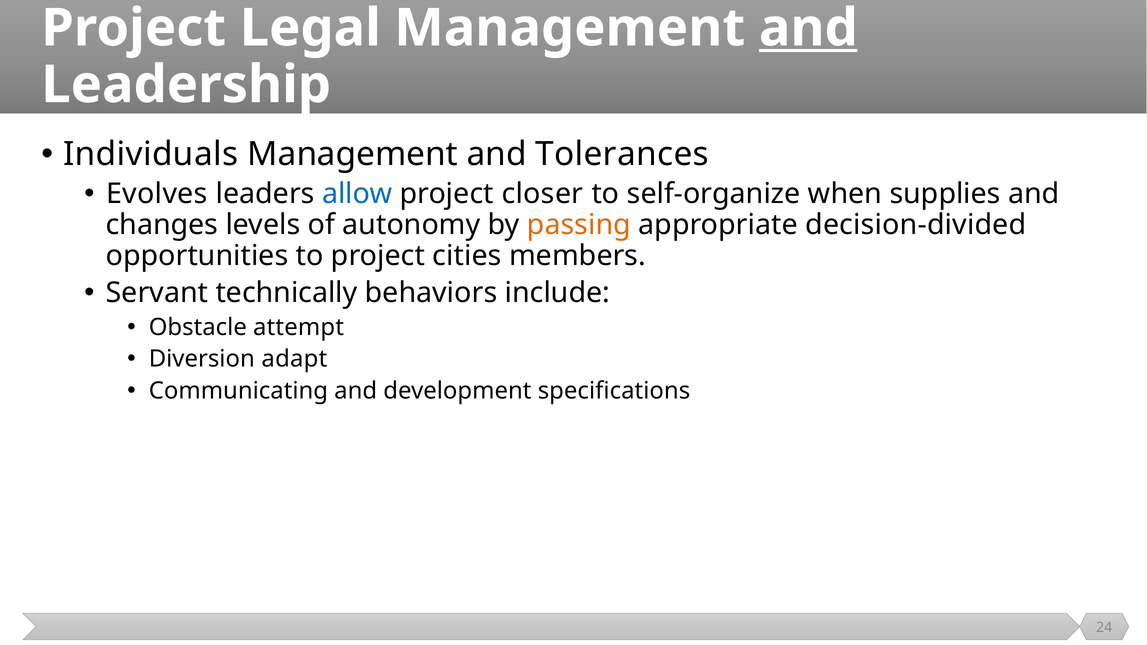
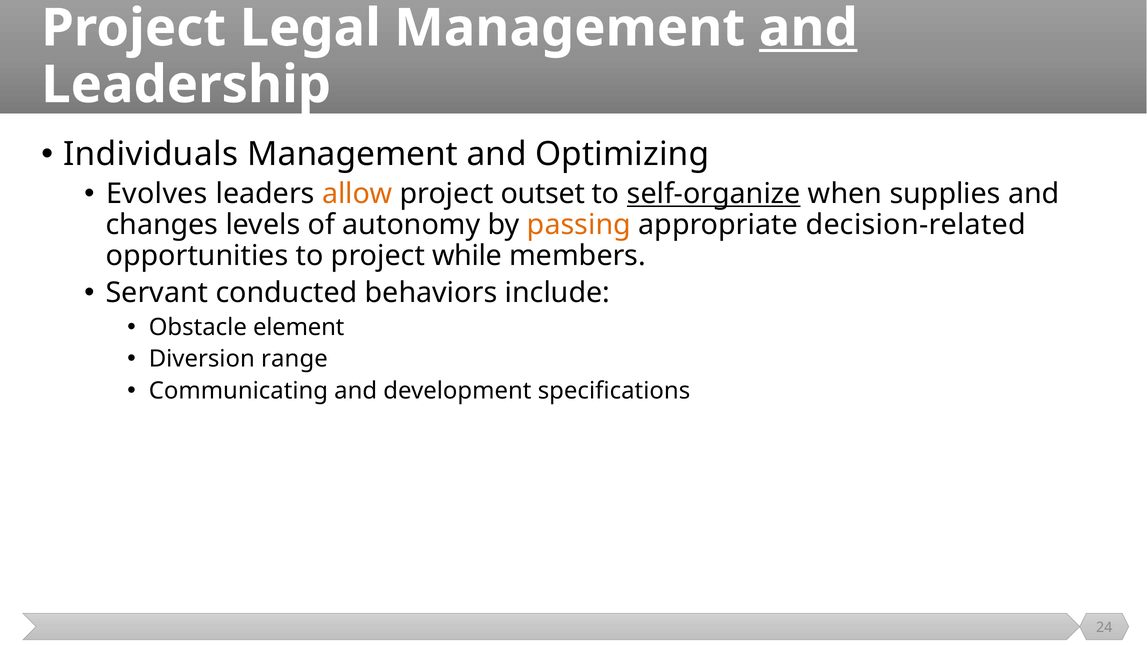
Tolerances: Tolerances -> Optimizing (622, 154)
allow colour: blue -> orange (357, 194)
closer: closer -> outset (543, 194)
self-organize underline: none -> present (714, 194)
decision-divided: decision-divided -> decision-related (916, 225)
cities: cities -> while (467, 256)
technically: technically -> conducted (287, 293)
attempt: attempt -> element (299, 327)
adapt: adapt -> range (294, 359)
